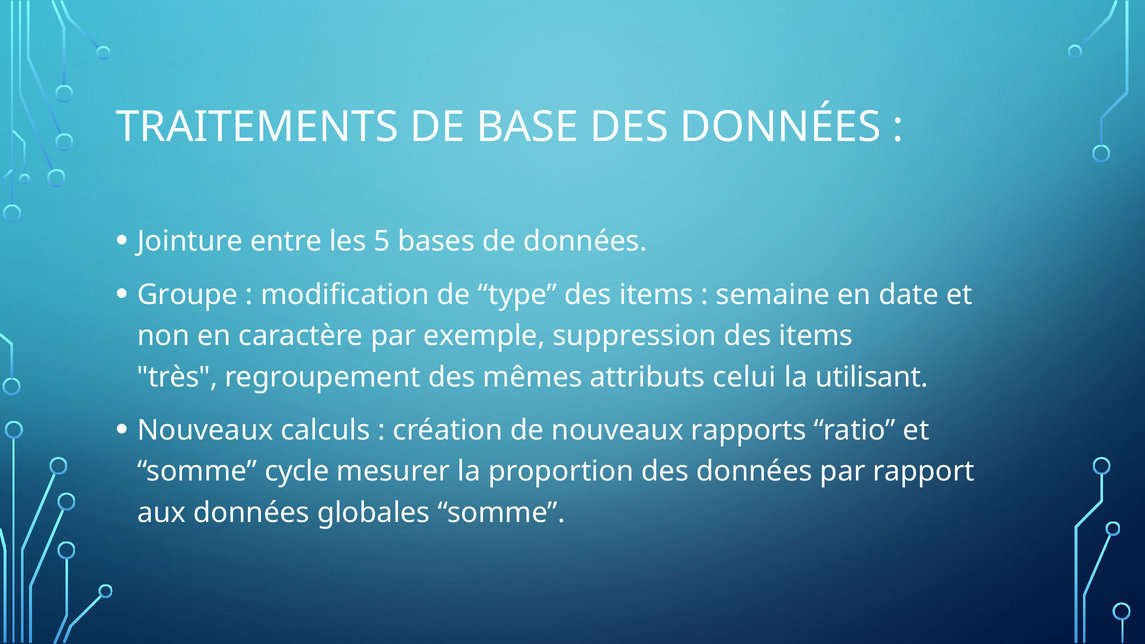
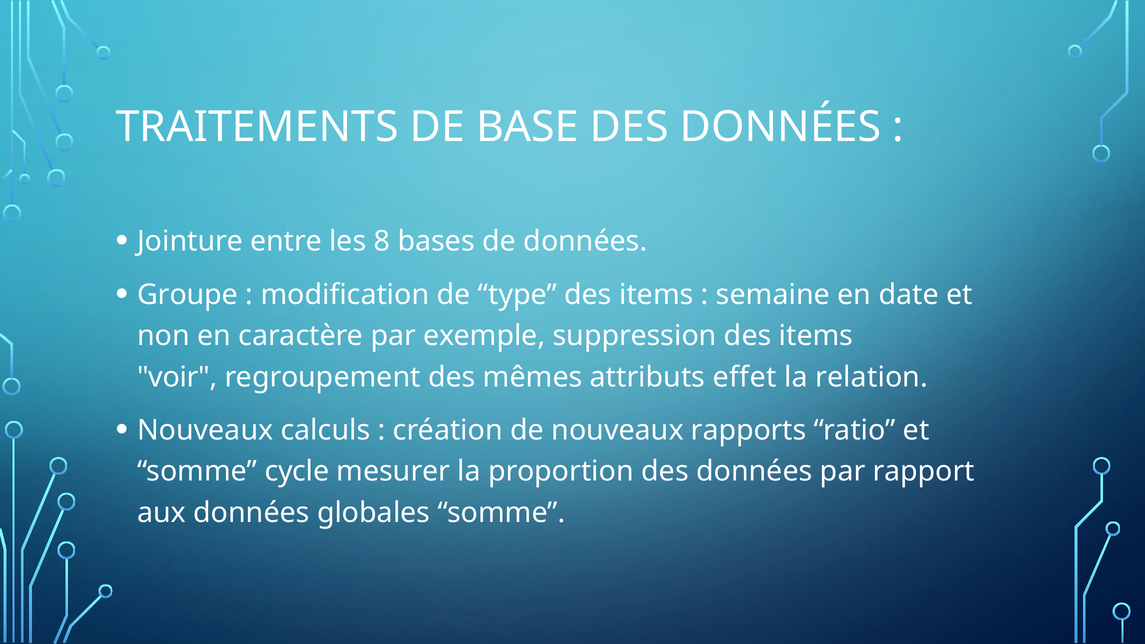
5: 5 -> 8 (382, 242)
très: très -> voir (177, 377)
celui: celui -> effet (745, 377)
utilisant: utilisant -> relation (872, 377)
